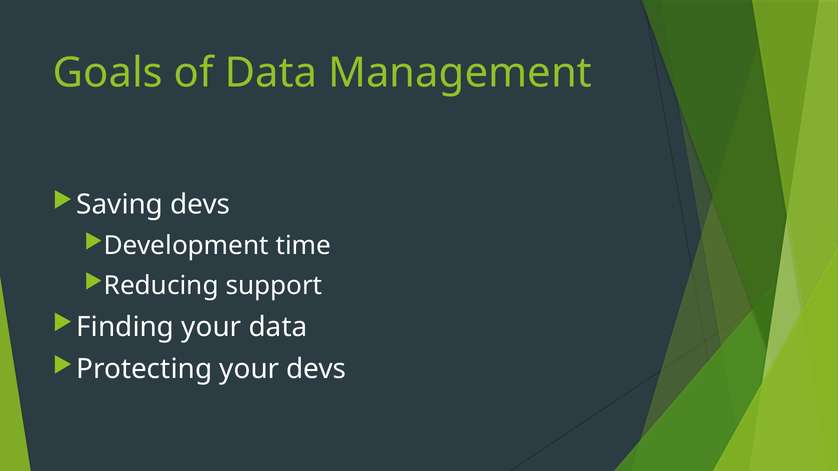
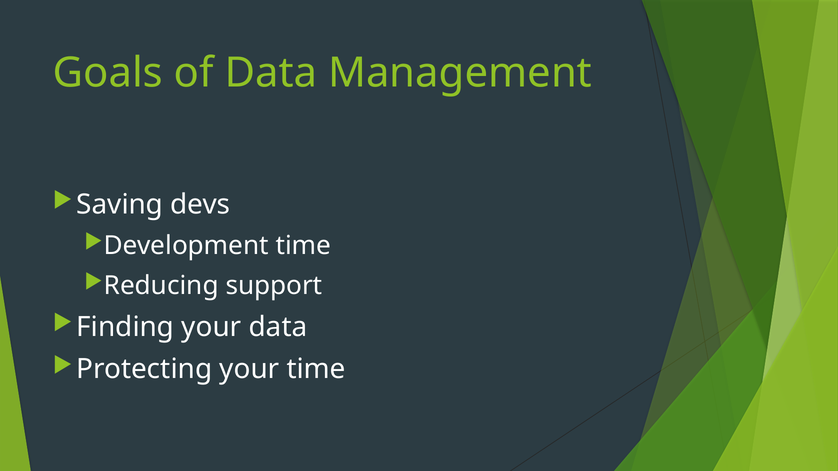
your devs: devs -> time (316, 370)
